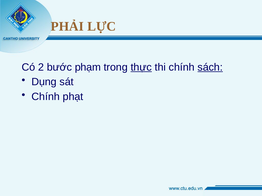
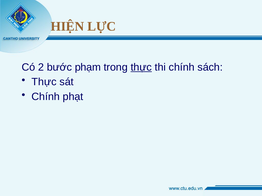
PHẢI: PHẢI -> HIỆN (67, 26)
sách underline: present -> none (210, 67)
Dụng: Dụng -> Thực (44, 82)
